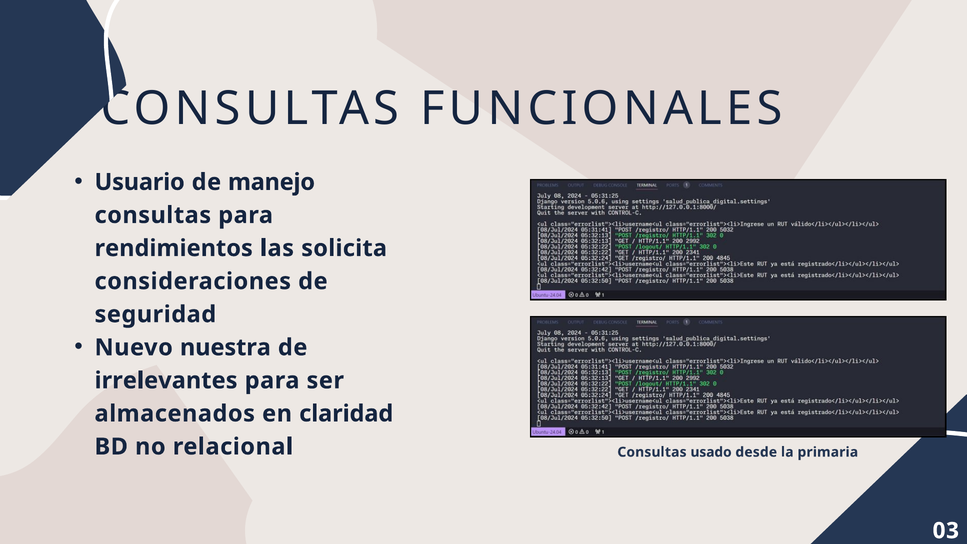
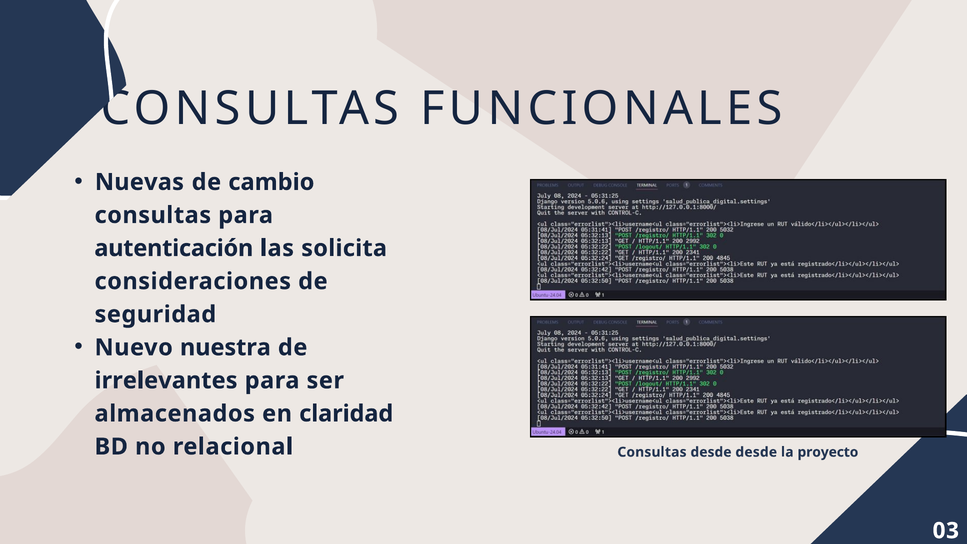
Usuario: Usuario -> Nuevas (139, 182)
manejo: manejo -> cambio (271, 182)
rendimientos: rendimientos -> autenticación (174, 248)
Consultas usado: usado -> desde (711, 452)
primaria: primaria -> proyecto (828, 452)
